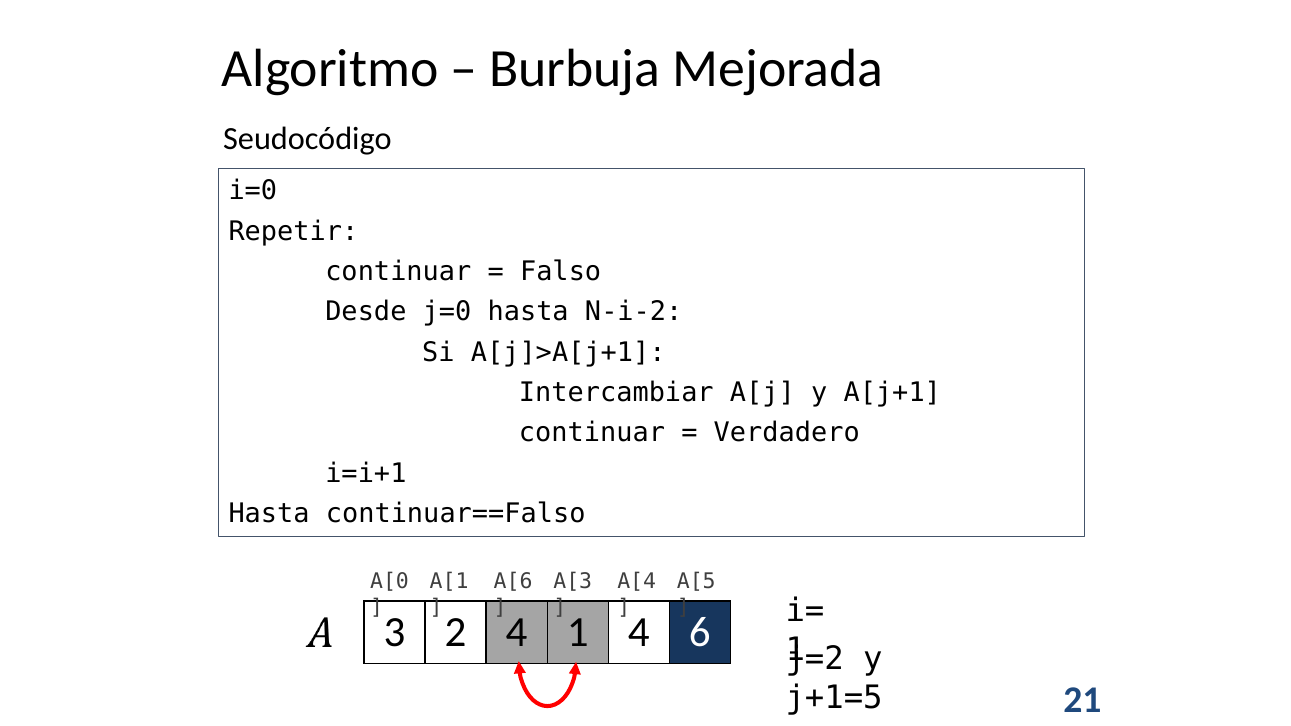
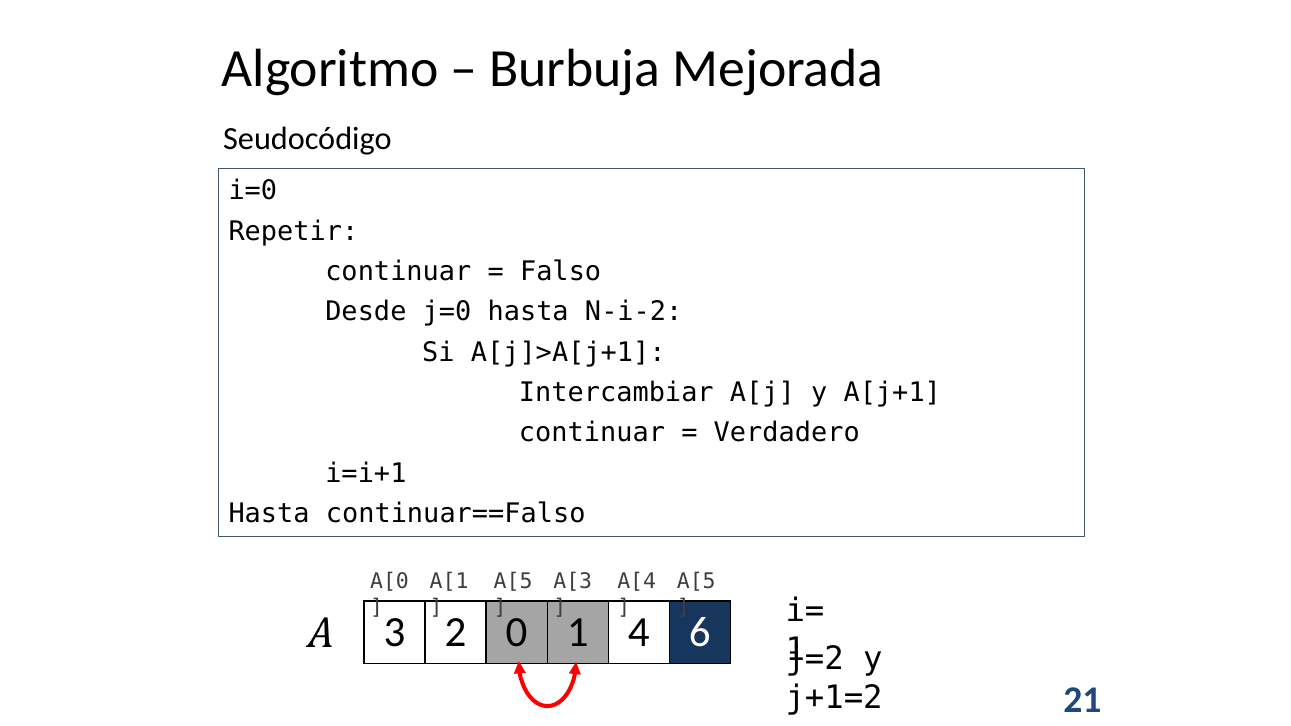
A[6: A[6 -> A[5 (513, 582)
2 4: 4 -> 0 (517, 633)
j+1=5: j+1=5 -> j+1=2 (834, 698)
